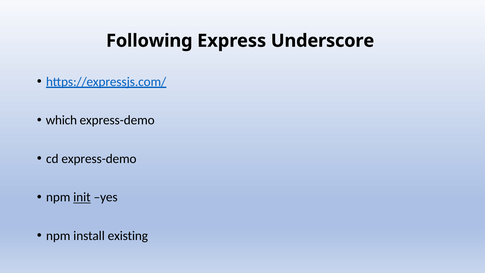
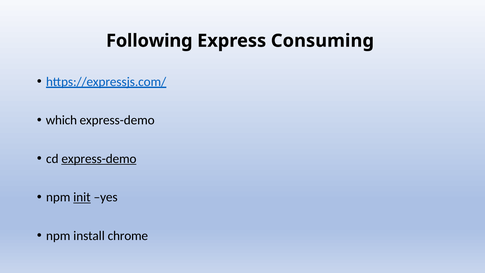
Underscore: Underscore -> Consuming (322, 41)
express-demo underline: none -> present (99, 159)
existing: existing -> chrome (128, 236)
